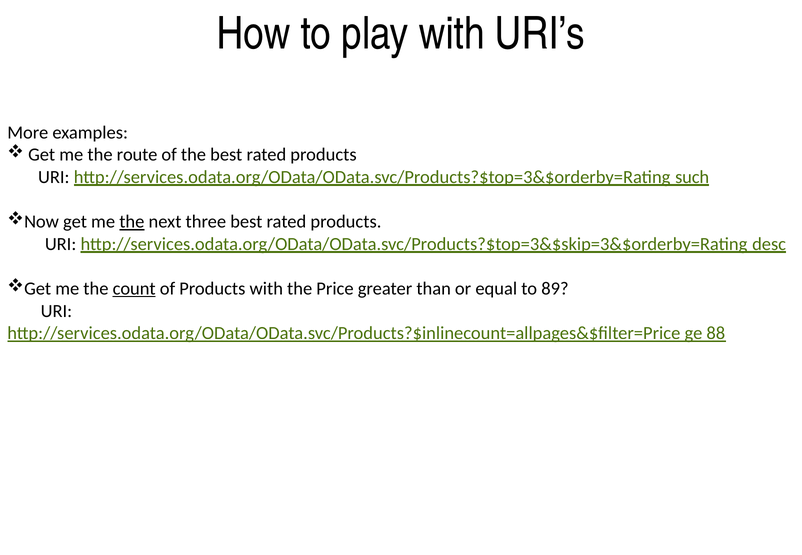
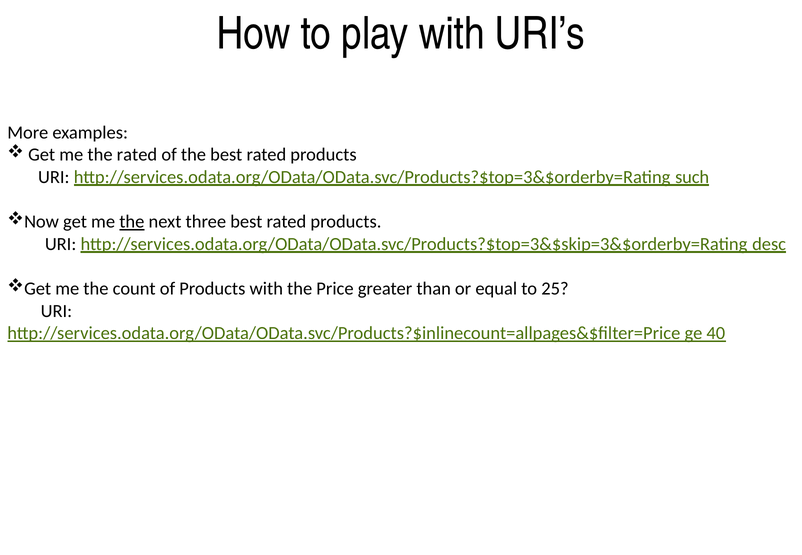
the route: route -> rated (137, 155)
count underline: present -> none (134, 289)
89: 89 -> 25 (555, 289)
88: 88 -> 40 (716, 333)
